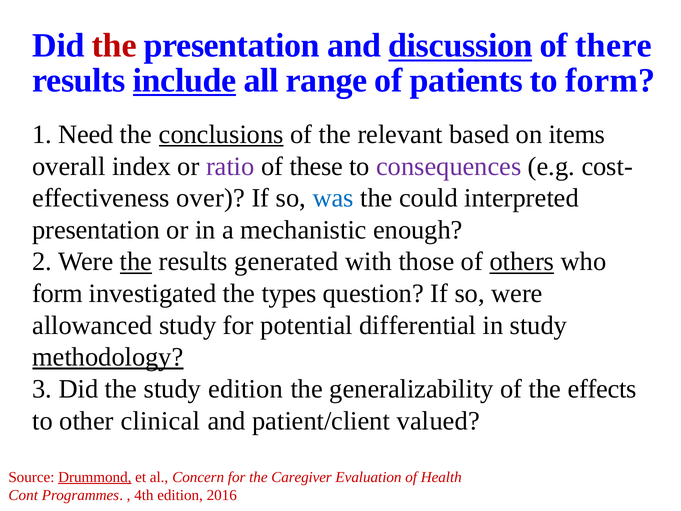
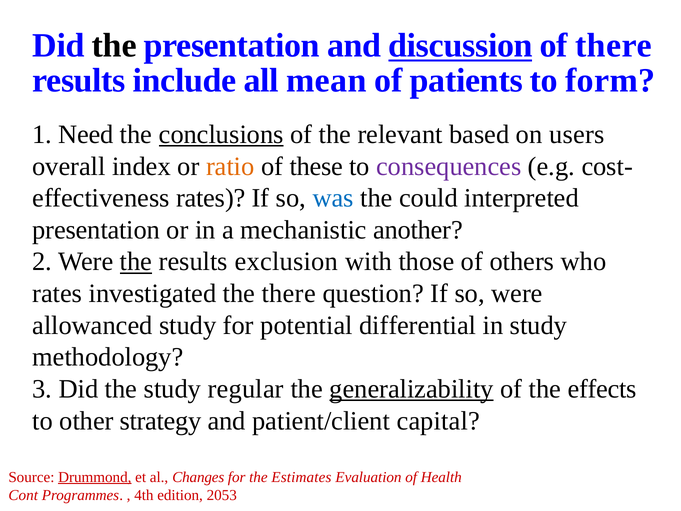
the colour: red -> black (114, 46)
include underline: present -> none (185, 80)
range: range -> mean (326, 80)
items: items -> users (577, 134)
ratio colour: purple -> orange (230, 166)
over: over -> rates (211, 198)
enough: enough -> another (418, 230)
generated: generated -> exclusion (286, 262)
others underline: present -> none (522, 262)
form: form -> rates (57, 293)
the types: types -> there (289, 293)
methodology underline: present -> none (108, 357)
study edition: edition -> regular (246, 389)
generalizability underline: none -> present (411, 389)
clinical: clinical -> strategy (161, 421)
valued: valued -> capital (438, 421)
Concern: Concern -> Changes (198, 477)
Caregiver: Caregiver -> Estimates (301, 477)
2016: 2016 -> 2053 (222, 495)
